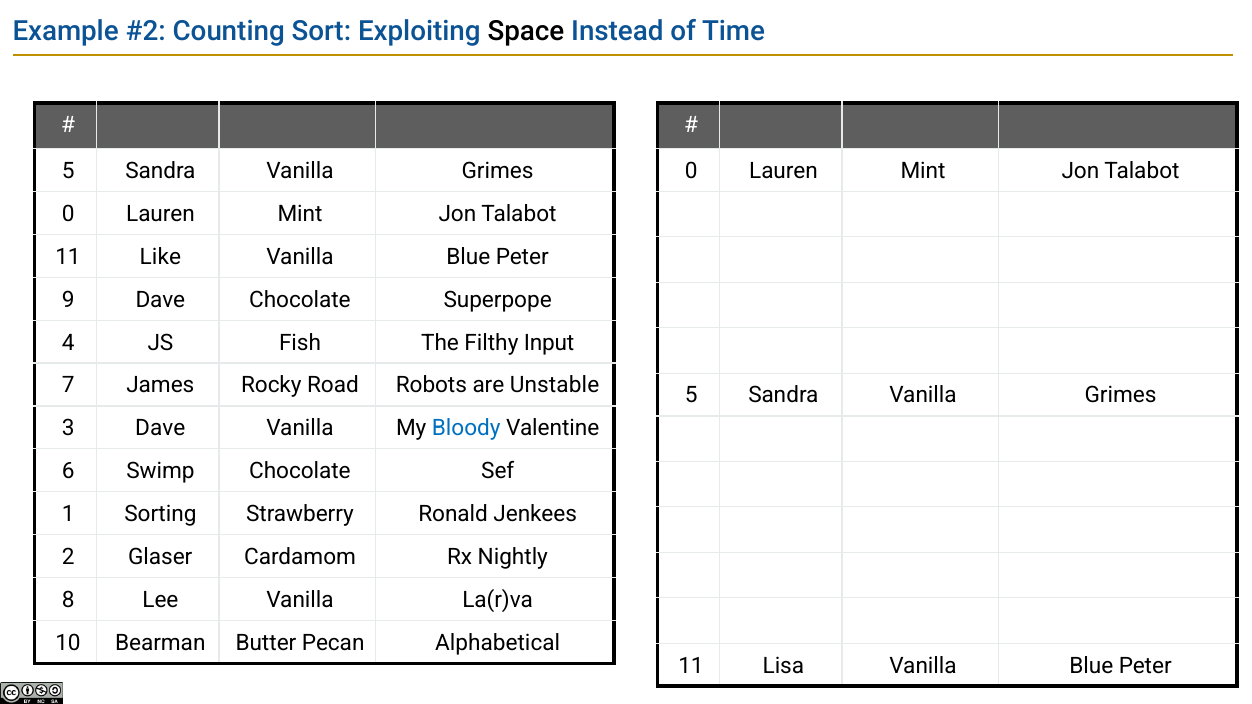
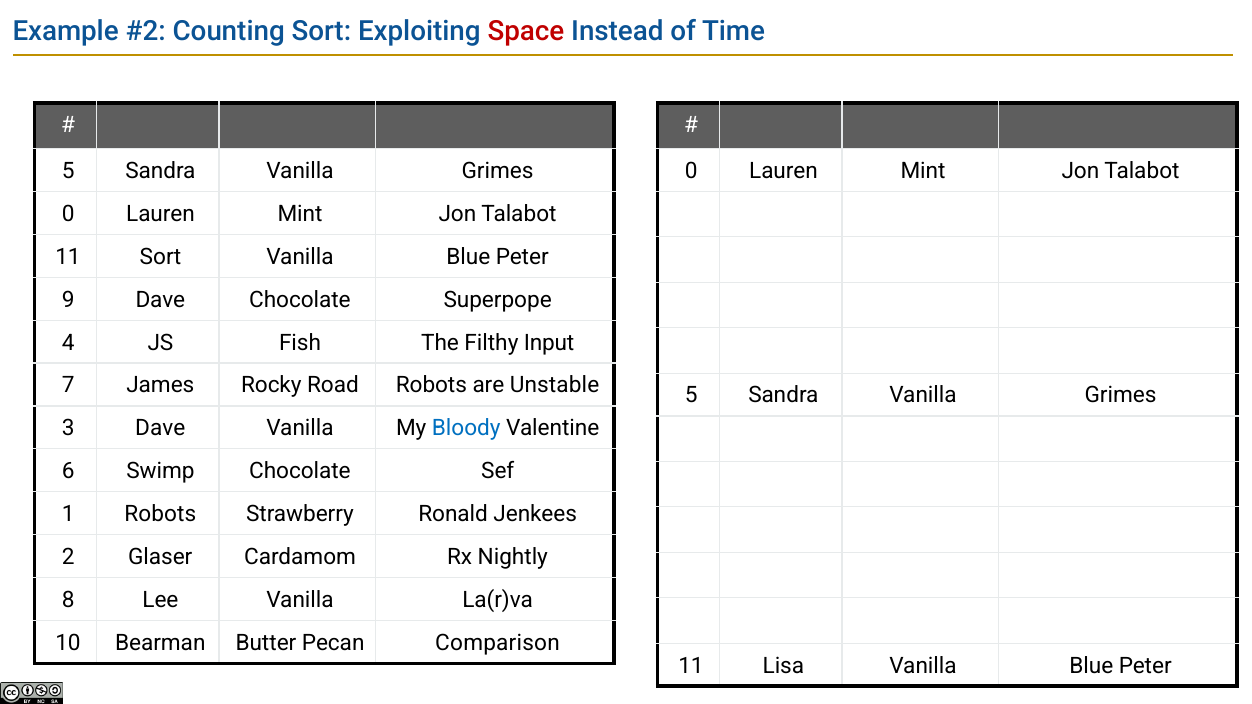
Space colour: black -> red (526, 31)
11 Like: Like -> Sort (160, 257)
1 Sorting: Sorting -> Robots (160, 514)
Alphabetical: Alphabetical -> Comparison (498, 643)
